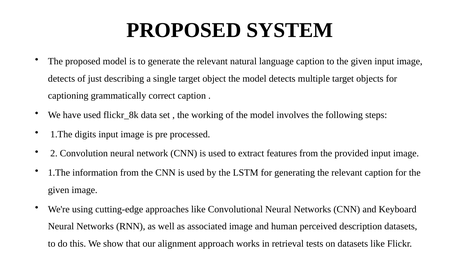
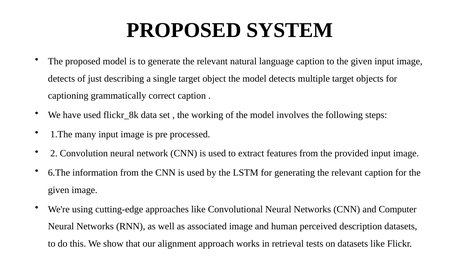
digits: digits -> many (85, 134)
1.The: 1.The -> 6.The (59, 172)
Keyboard: Keyboard -> Computer (398, 209)
